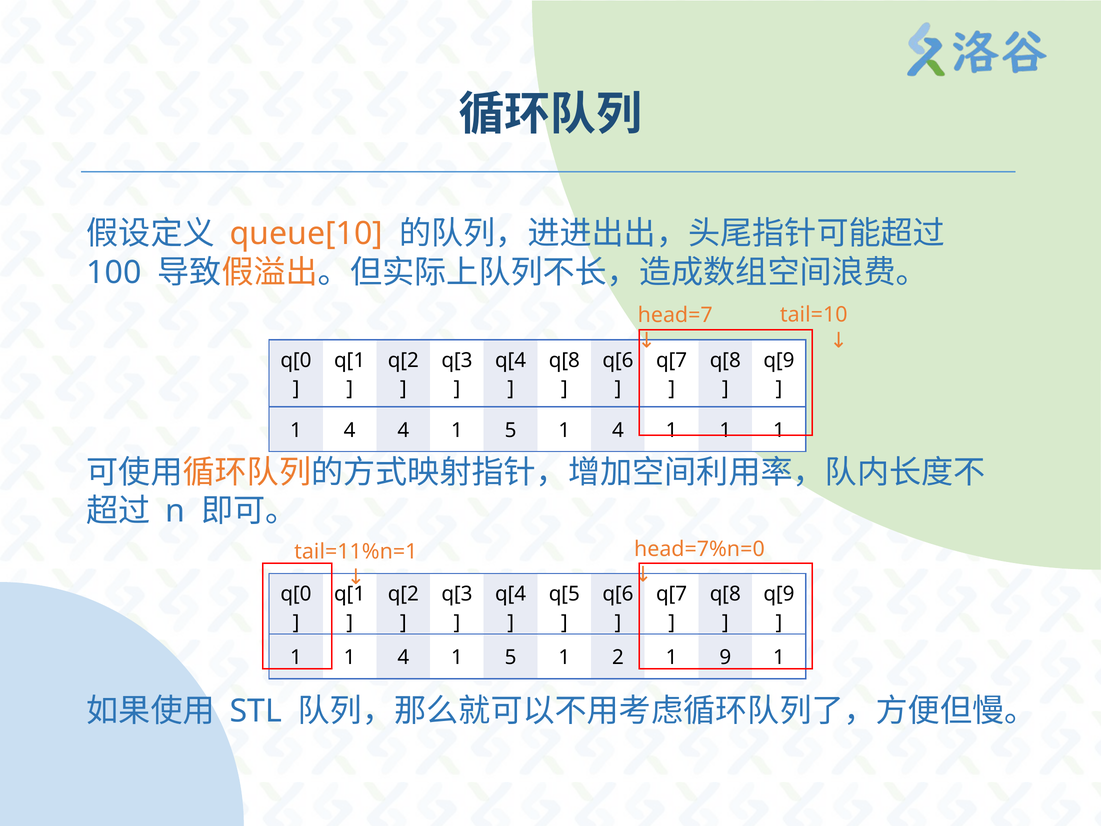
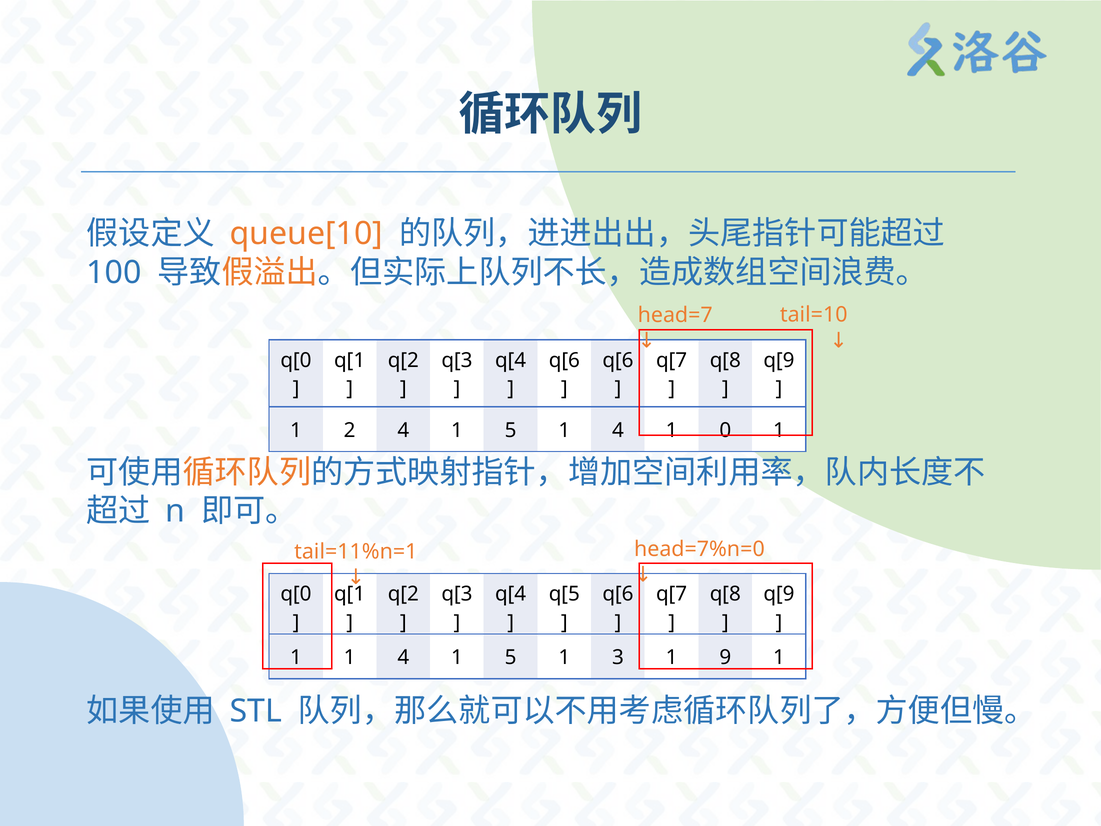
q[8: q[8 -> q[6 (564, 360)
4: 4 -> 2 (350, 430)
4 1 1: 1 -> 0 (725, 430)
2: 2 -> 3 (618, 657)
